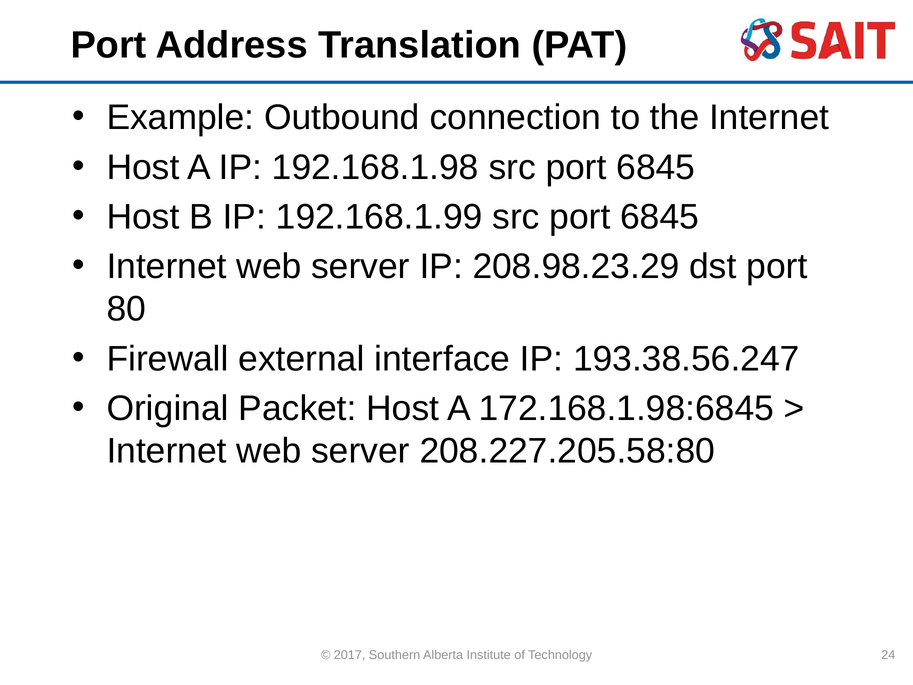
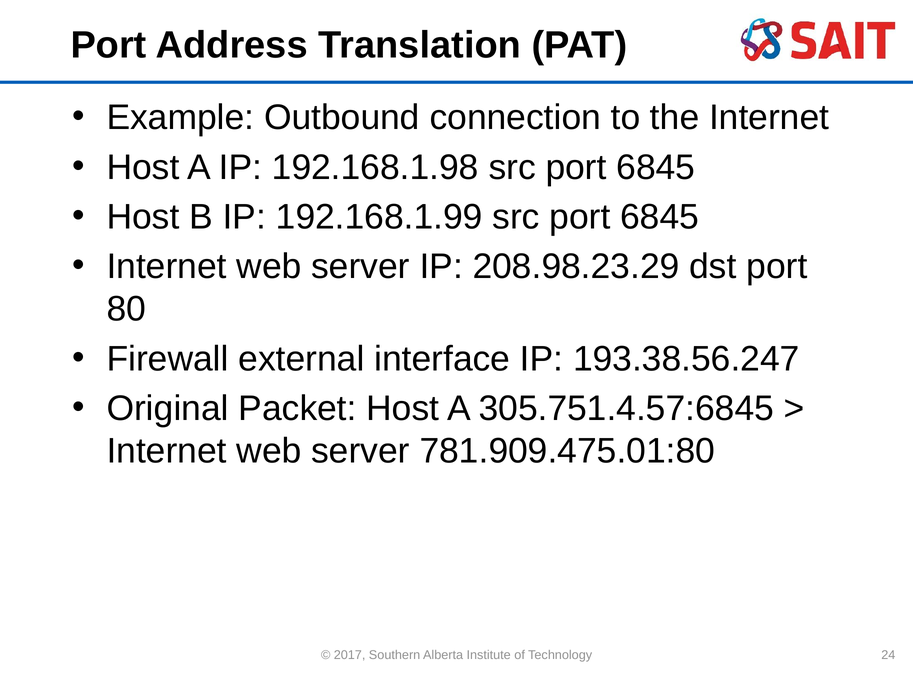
172.168.1.98:6845: 172.168.1.98:6845 -> 305.751.4.57:6845 (626, 408)
208.227.205.58:80: 208.227.205.58:80 -> 781.909.475.01:80 (567, 451)
